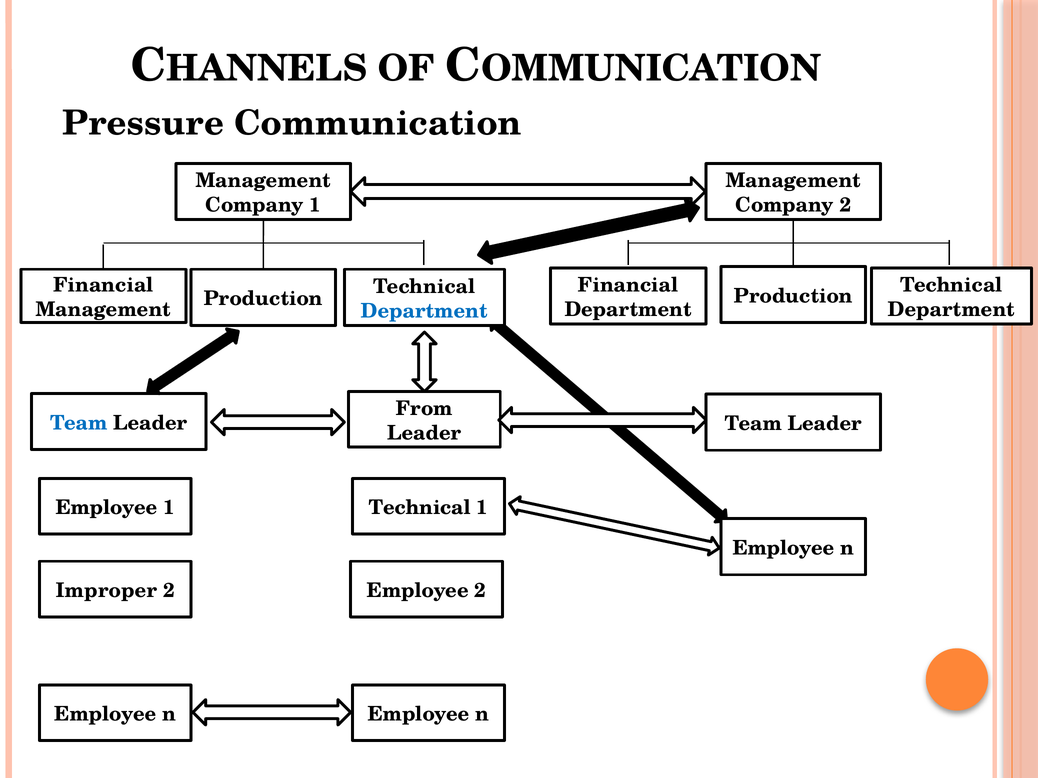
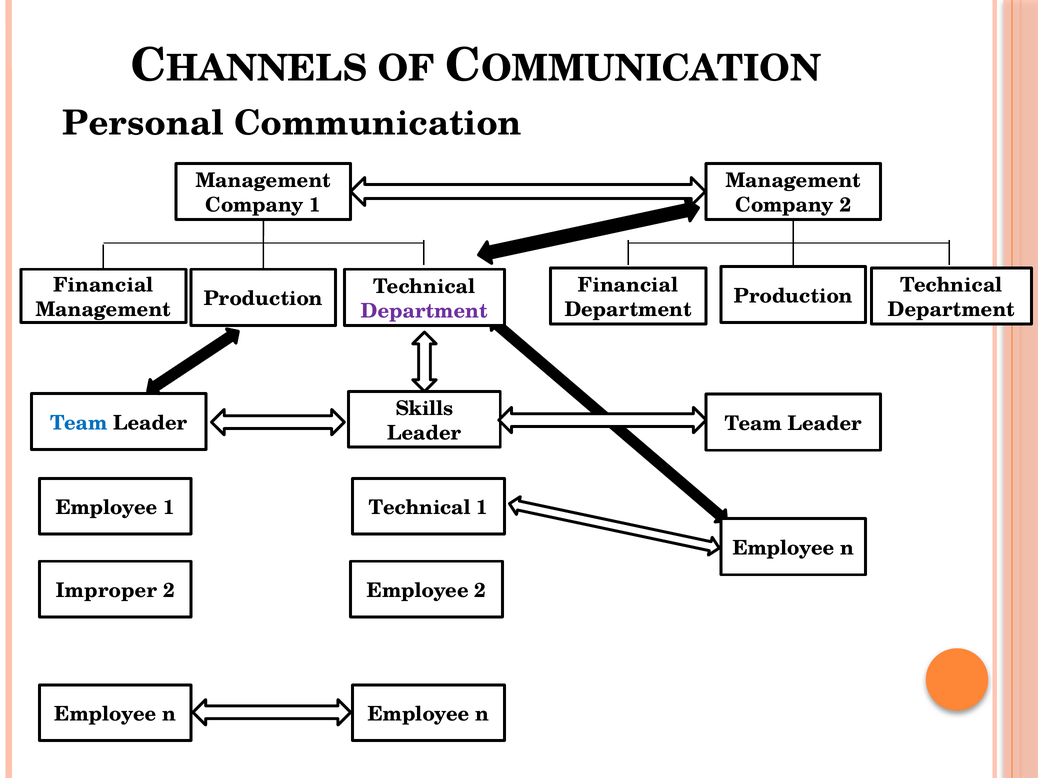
Pressure: Pressure -> Personal (143, 123)
Department colour: blue -> purple (424, 311)
From: From -> Skills (425, 409)
